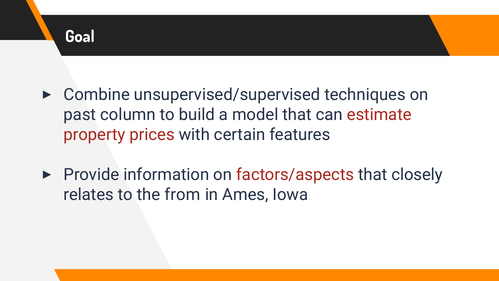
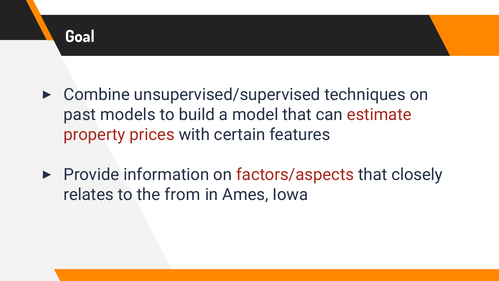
column: column -> models (128, 114)
